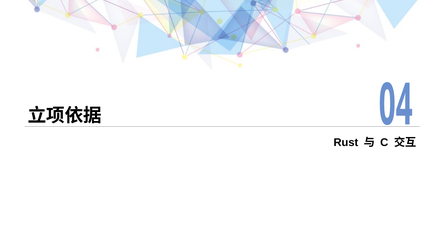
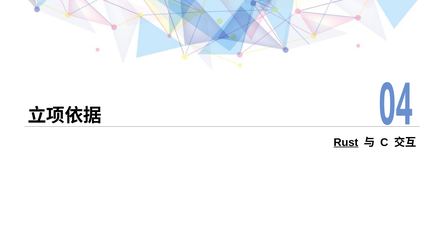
Rust underline: none -> present (346, 142)
